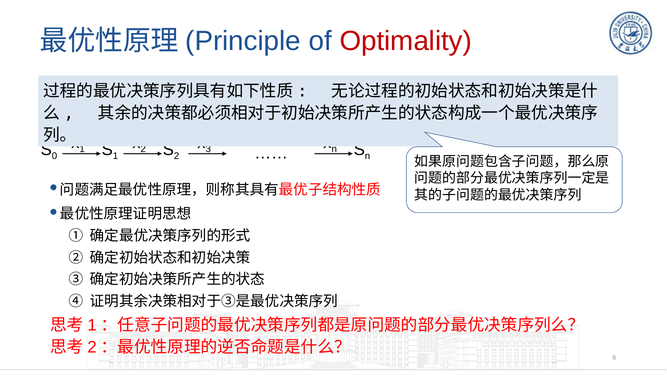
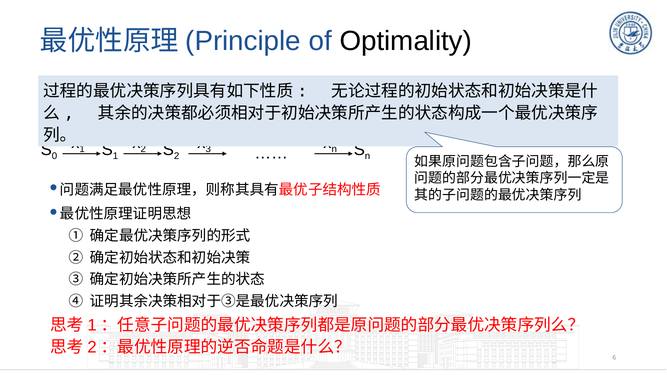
Optimality colour: red -> black (406, 41)
